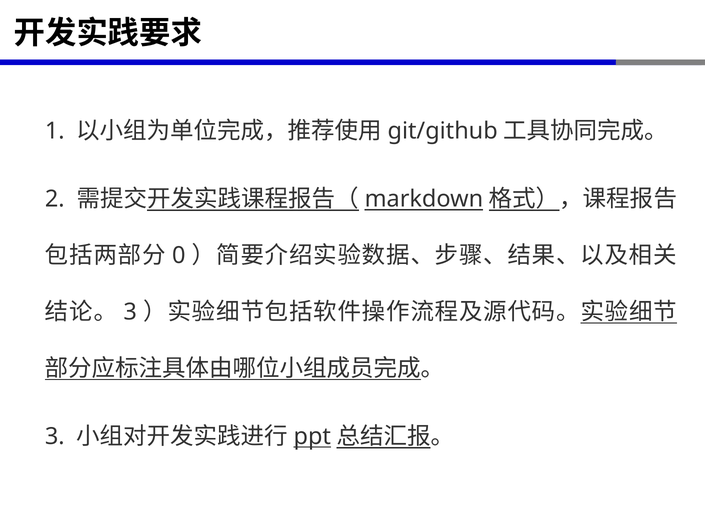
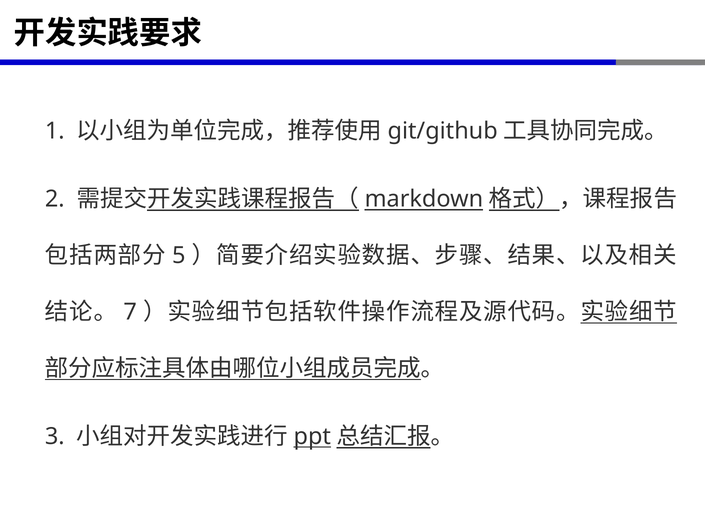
0: 0 -> 5 (179, 255)
3: 3 -> 7 (130, 312)
